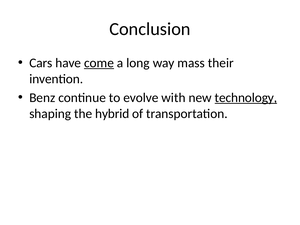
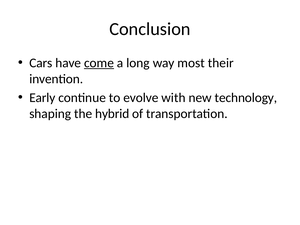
mass: mass -> most (191, 63)
Benz: Benz -> Early (42, 98)
technology underline: present -> none (246, 98)
